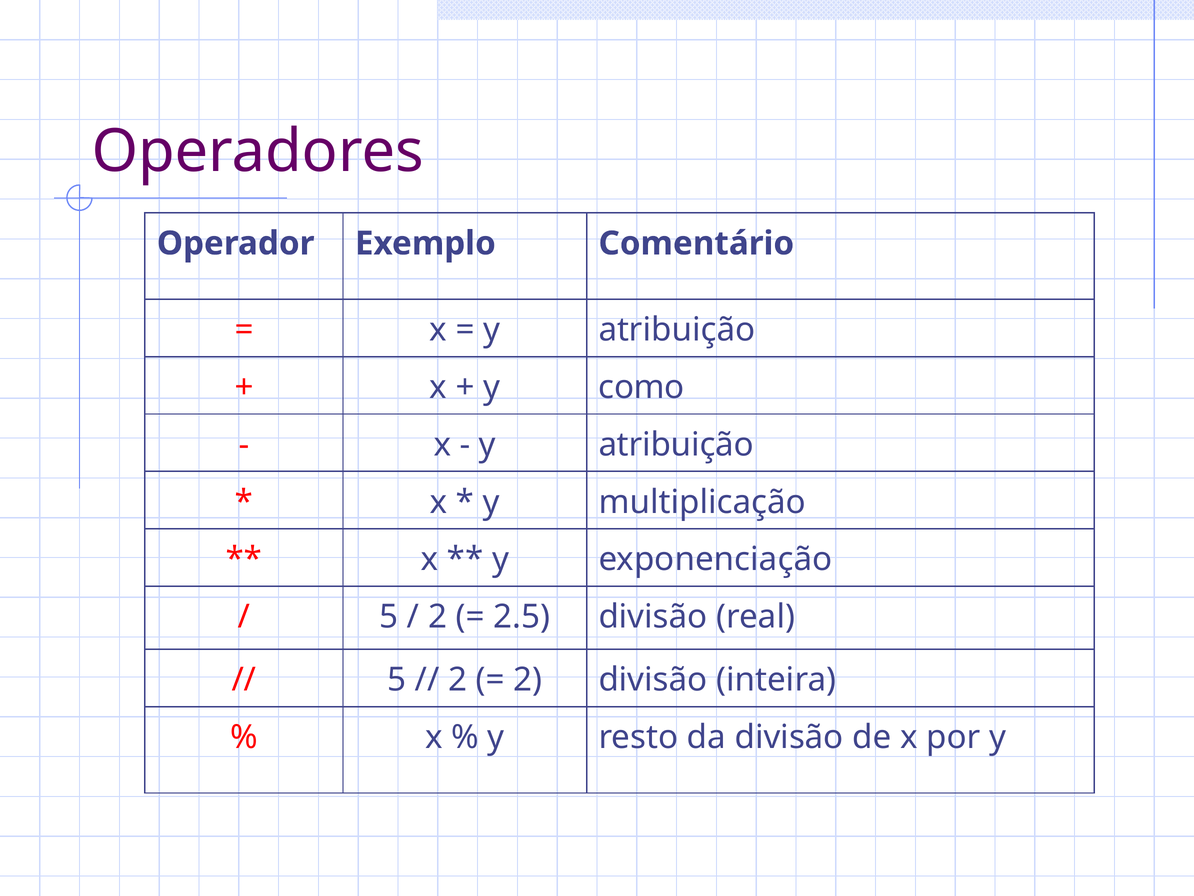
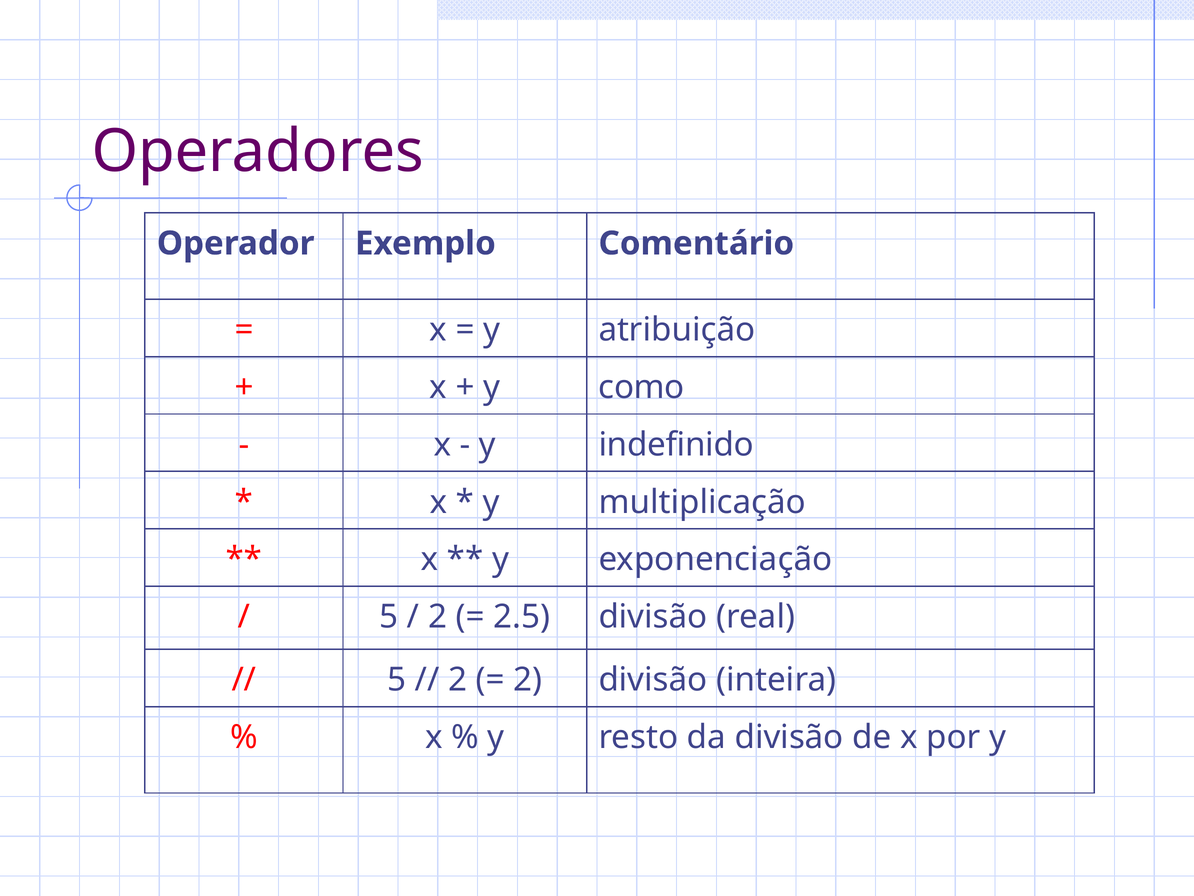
atribuição: atribuição -> indefinido (676, 444)
